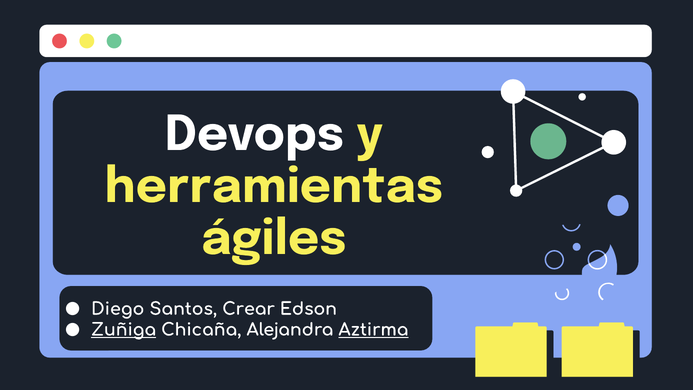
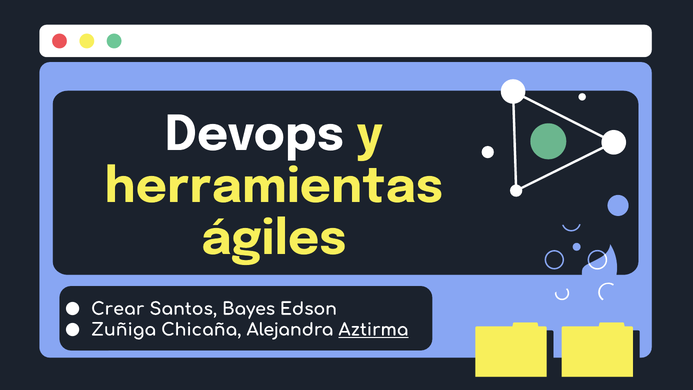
Diego: Diego -> Crear (118, 309)
Crear: Crear -> Bayes (249, 309)
Zuñiga underline: present -> none (124, 330)
